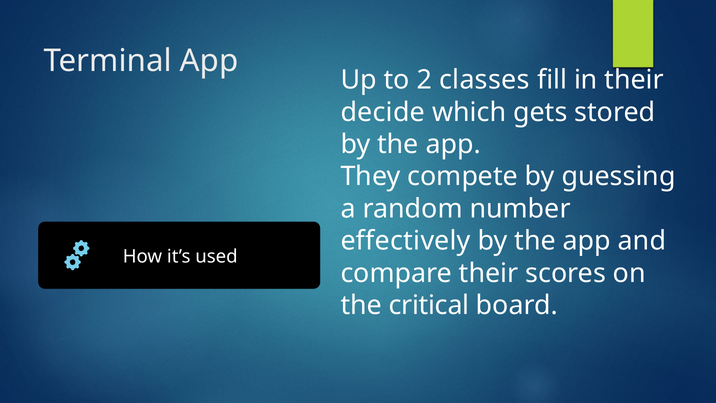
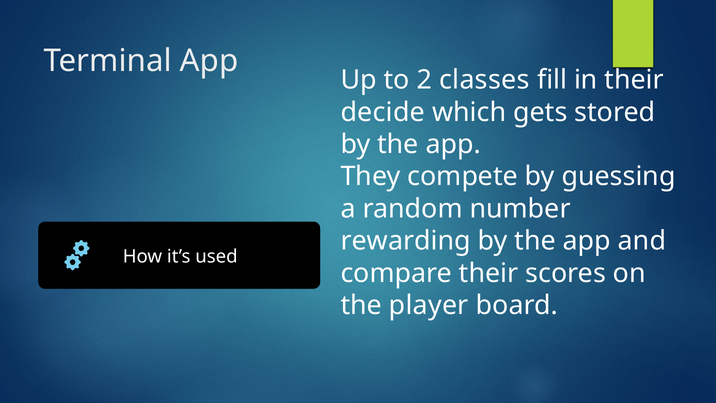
effectively: effectively -> rewarding (406, 241)
critical: critical -> player (429, 305)
